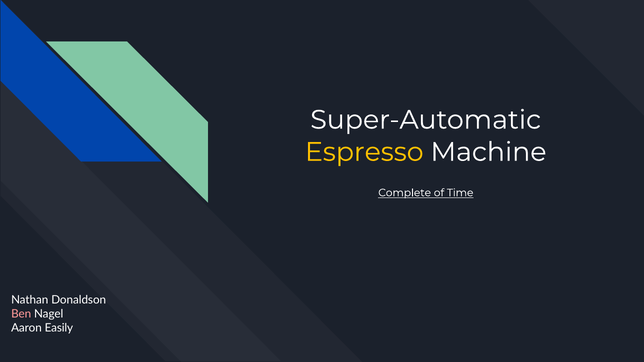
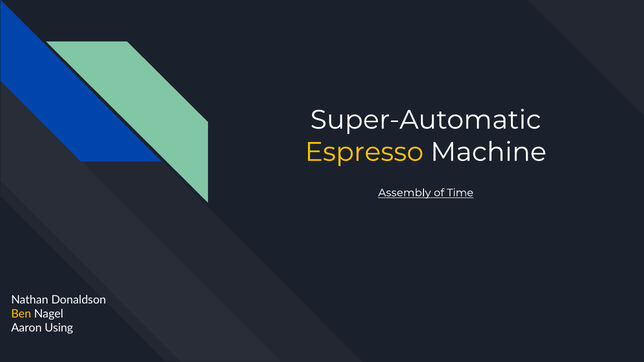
Complete: Complete -> Assembly (405, 193)
Ben colour: pink -> yellow (21, 314)
Easily: Easily -> Using (59, 328)
